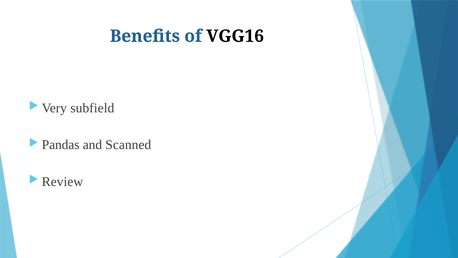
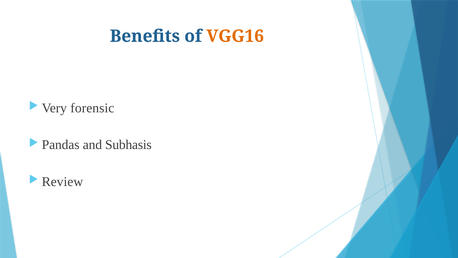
VGG16 colour: black -> orange (235, 36)
subfield: subfield -> forensic (92, 108)
Scanned: Scanned -> Subhasis (128, 145)
